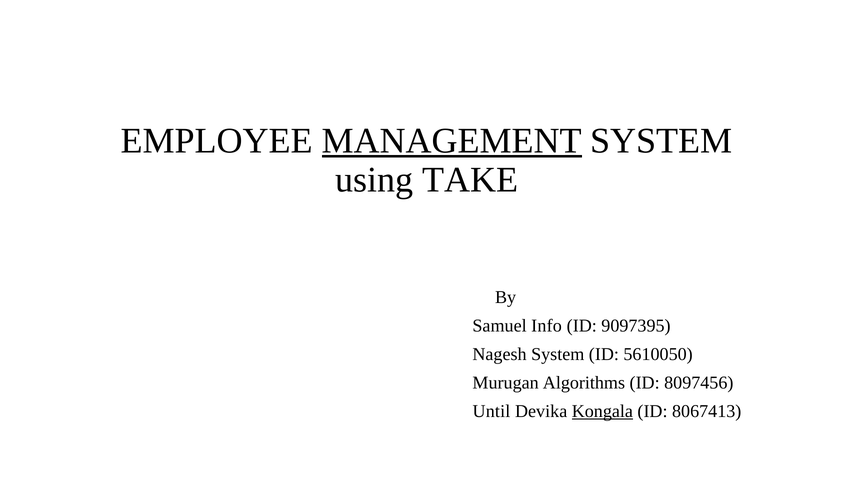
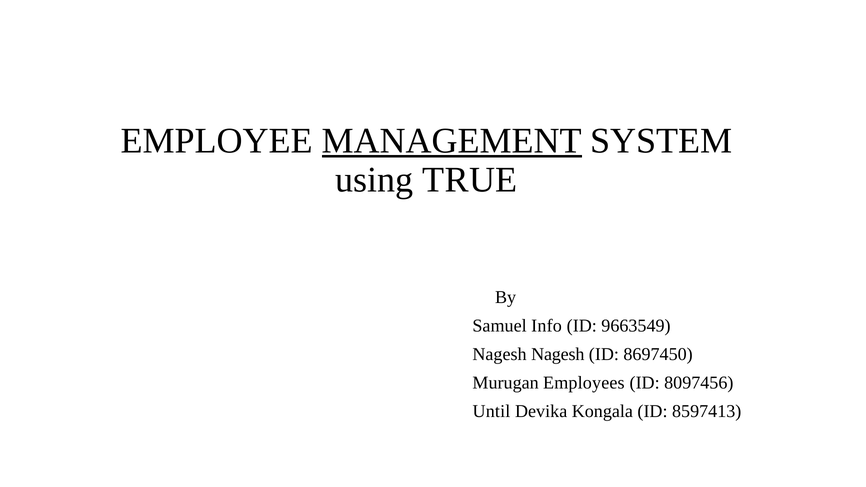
TAKE: TAKE -> TRUE (470, 180)
9097395: 9097395 -> 9663549 (636, 326)
Nagesh System: System -> Nagesh (558, 354)
5610050: 5610050 -> 8697450 (658, 354)
Algorithms: Algorithms -> Employees (584, 383)
Kongala underline: present -> none (602, 411)
8067413: 8067413 -> 8597413 (707, 411)
